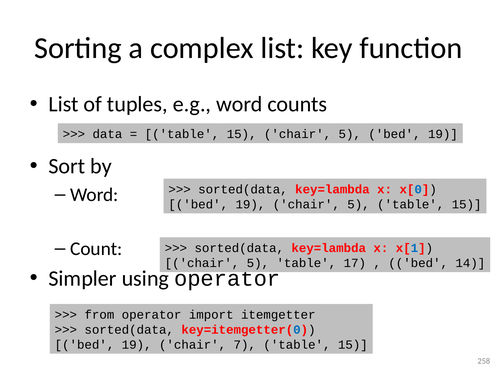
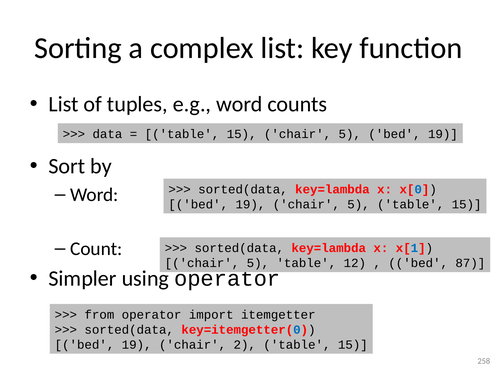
17: 17 -> 12 (355, 263)
14: 14 -> 87 (470, 263)
7: 7 -> 2 (245, 344)
